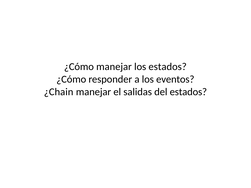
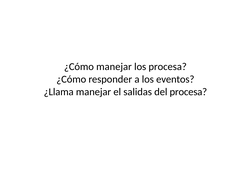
los estados: estados -> procesa (168, 67)
¿Chain: ¿Chain -> ¿Llama (59, 92)
del estados: estados -> procesa (188, 92)
